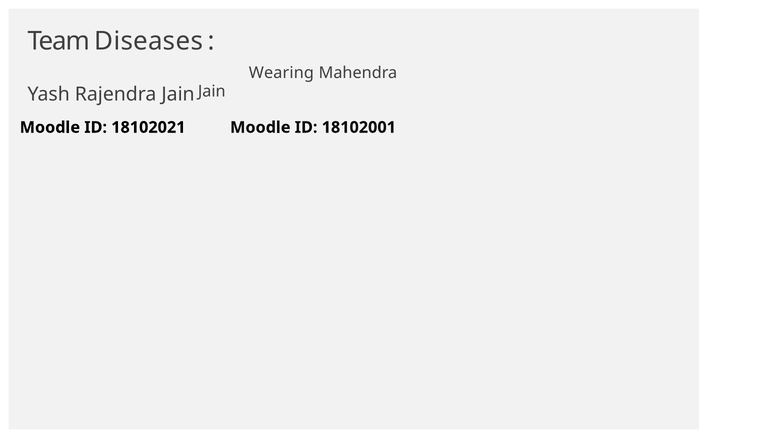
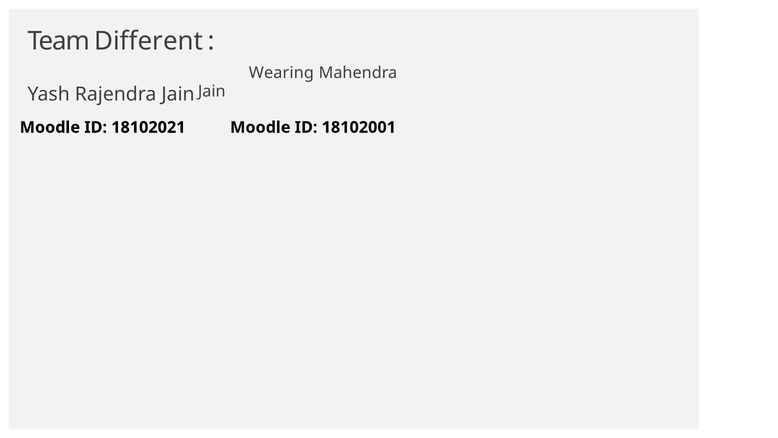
Diseases: Diseases -> Different (149, 41)
